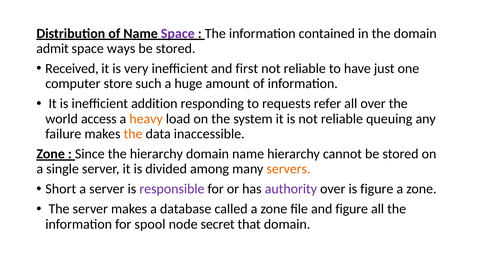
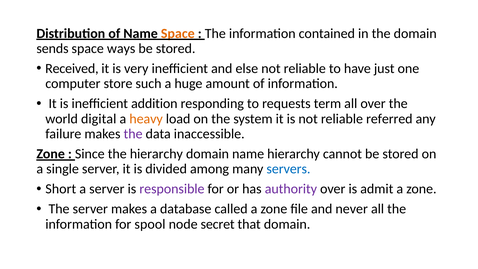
Space colour: purple -> orange (178, 33)
admit: admit -> sends (52, 48)
first: first -> else (247, 69)
refer: refer -> term (327, 104)
access: access -> digital (99, 119)
queuing: queuing -> referred (389, 119)
the colour: orange -> purple (133, 134)
servers colour: orange -> blue (288, 169)
is figure: figure -> admit (377, 189)
and figure: figure -> never (352, 209)
